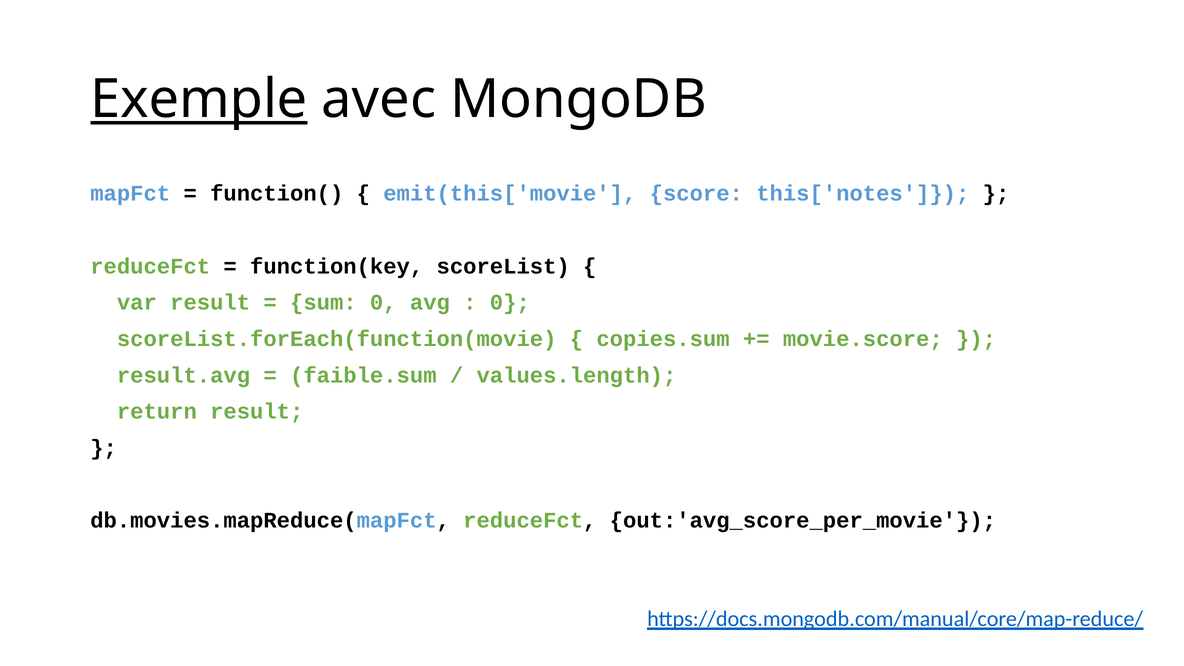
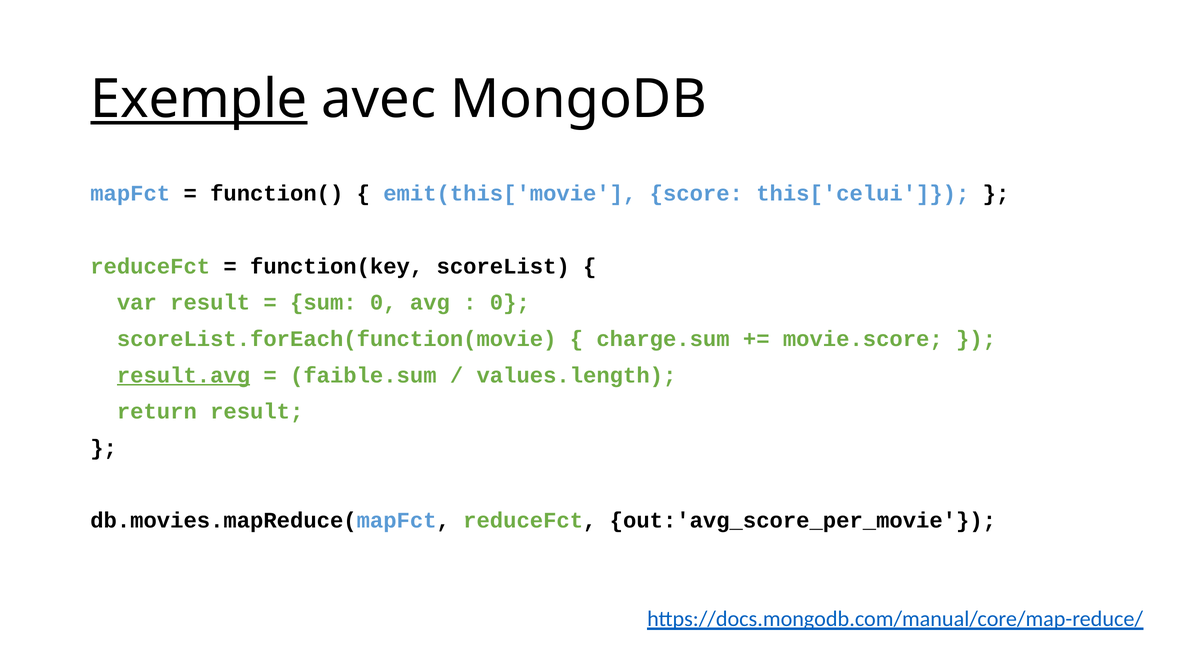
this['notes: this['notes -> this['celui (863, 194)
copies.sum: copies.sum -> charge.sum (663, 339)
result.avg underline: none -> present (184, 375)
